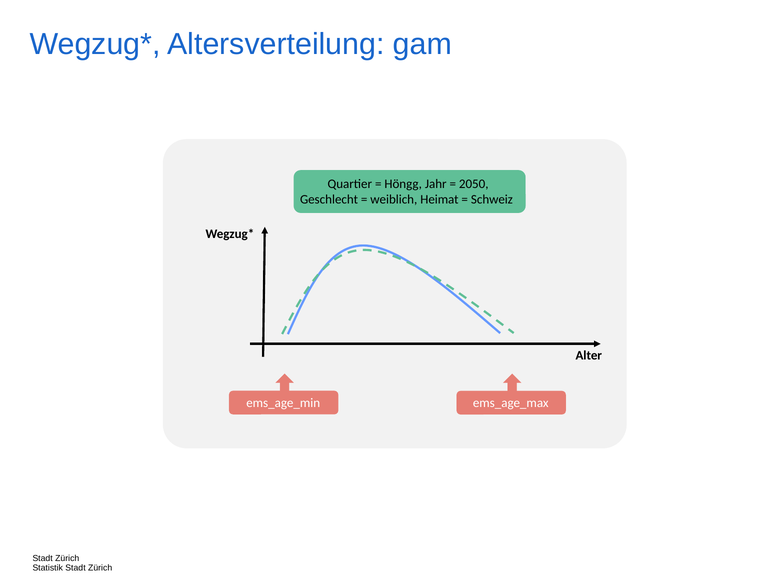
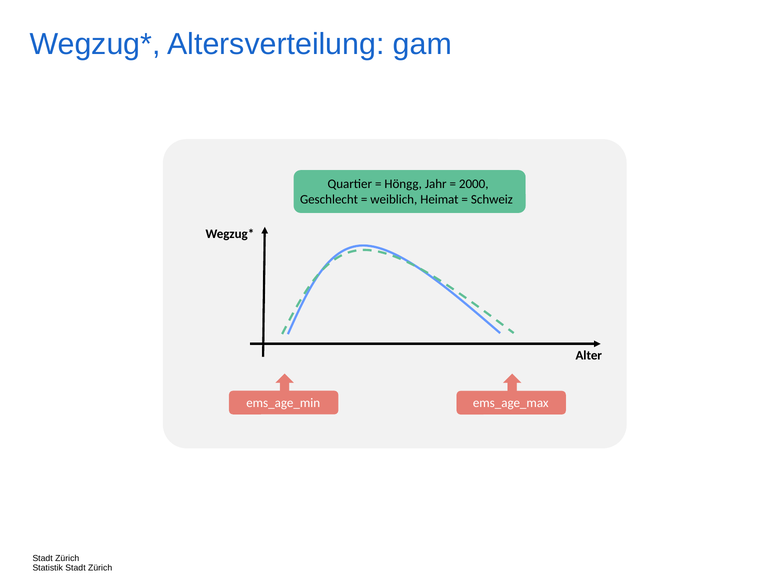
2050: 2050 -> 2000 (474, 184)
